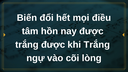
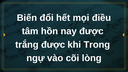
khi Trắng: Trắng -> Trong (97, 45)
